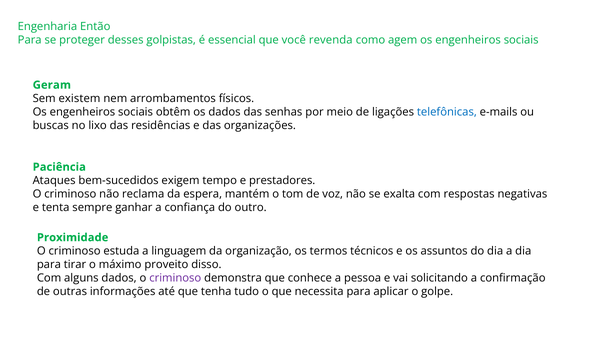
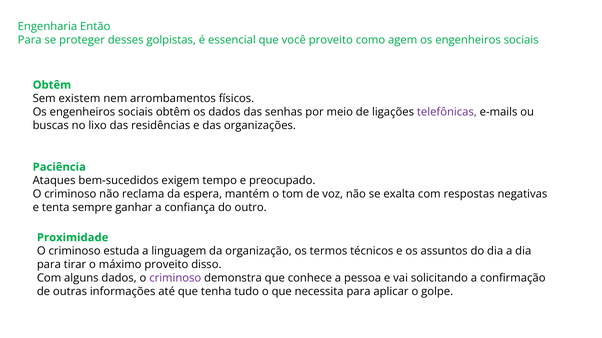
você revenda: revenda -> proveito (331, 40)
Geram: Geram -> Obtêm (52, 85)
telefônicas colour: blue -> purple (447, 112)
prestadores: prestadores -> preocupado (282, 181)
